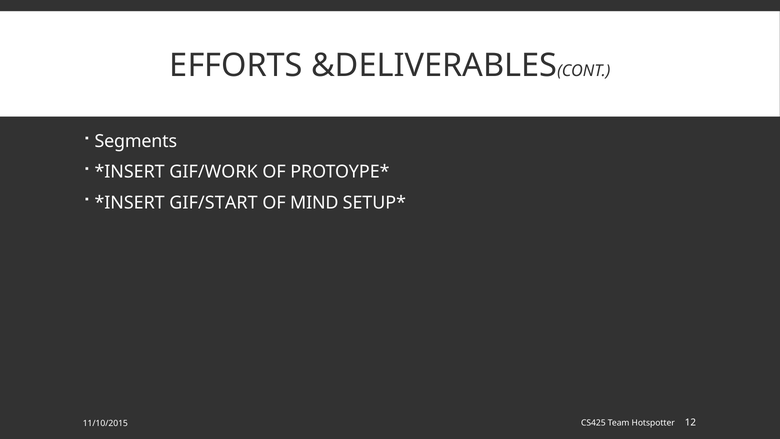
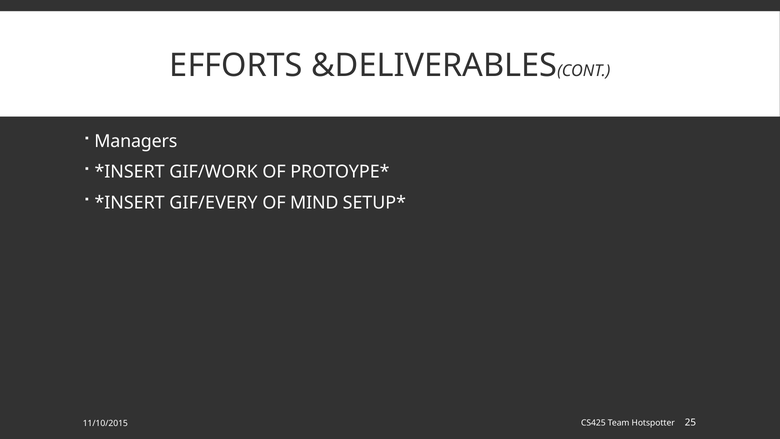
Segments: Segments -> Managers (136, 141)
GIF/START: GIF/START -> GIF/EVERY (213, 203)
12: 12 -> 25 (690, 423)
